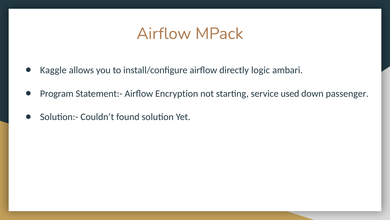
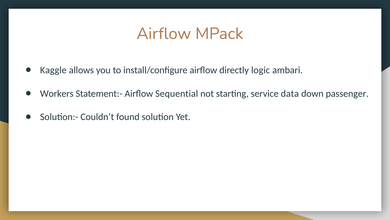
Program: Program -> Workers (57, 93)
Encryption: Encryption -> Sequential (177, 93)
used: used -> data (290, 93)
